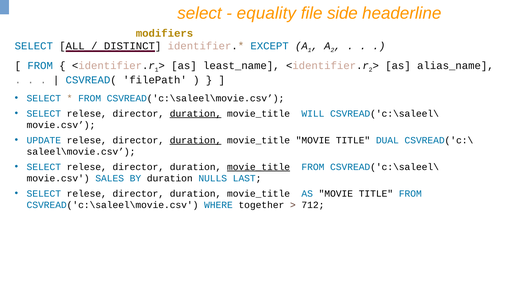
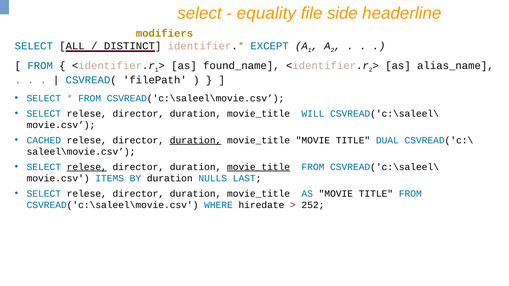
least_name: least_name -> found_name (241, 66)
duration underline: present -> none (196, 114)
UPDATE: UPDATE -> CACHED (44, 140)
relese underline: none -> present (87, 167)
SALES: SALES -> ITEMS (110, 179)
together: together -> hiredate (261, 205)
712: 712 -> 252 (313, 205)
